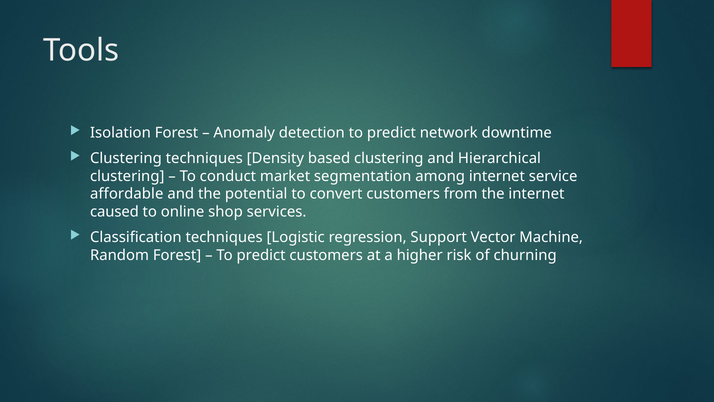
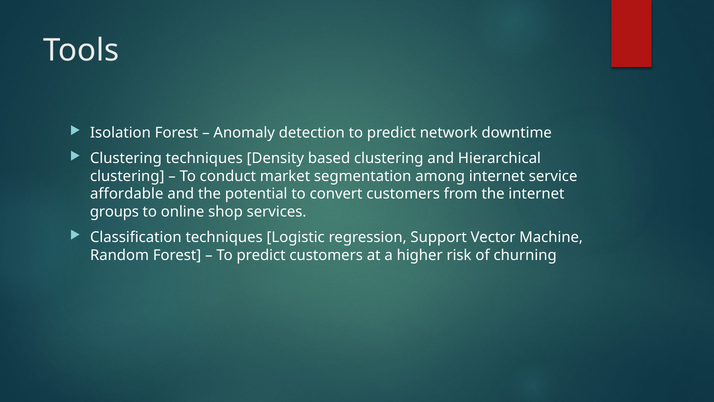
caused: caused -> groups (114, 212)
